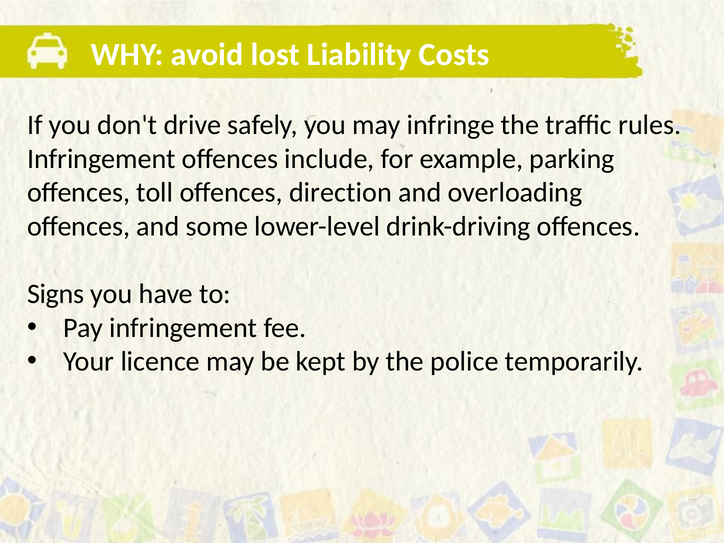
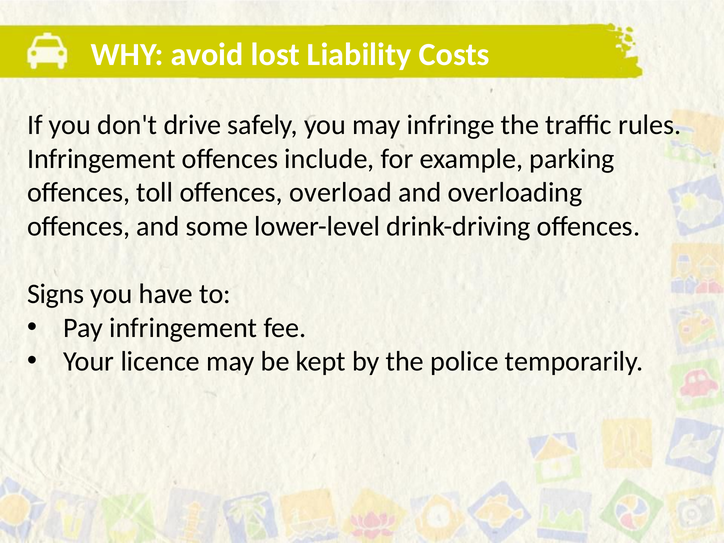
direction: direction -> overload (340, 193)
